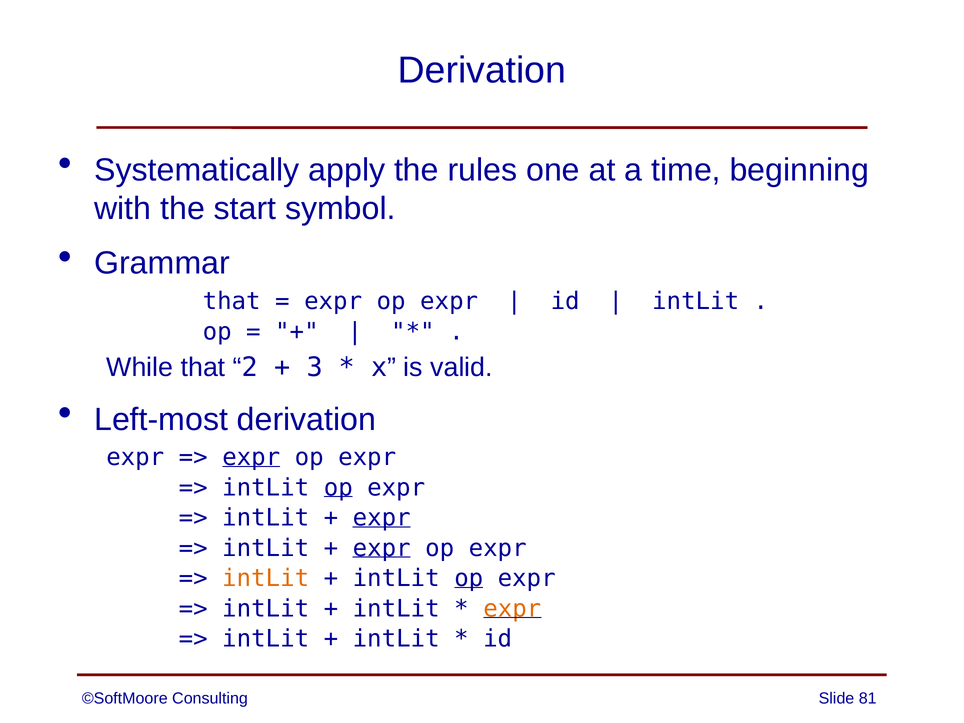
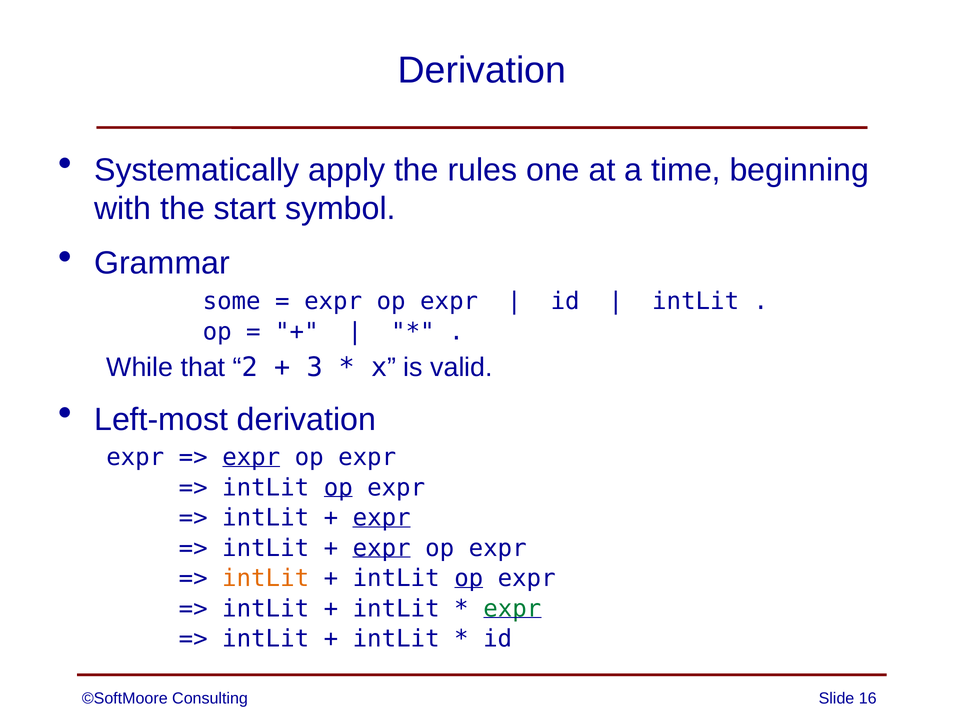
that: that -> some (232, 301)
expr colour: orange -> green (512, 609)
81: 81 -> 16 (868, 698)
